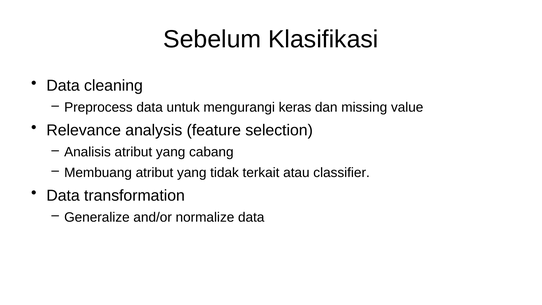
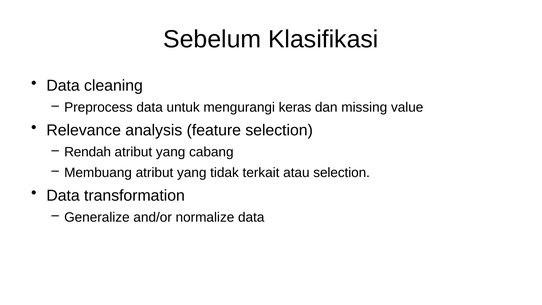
Analisis: Analisis -> Rendah (88, 152)
atau classifier: classifier -> selection (342, 173)
